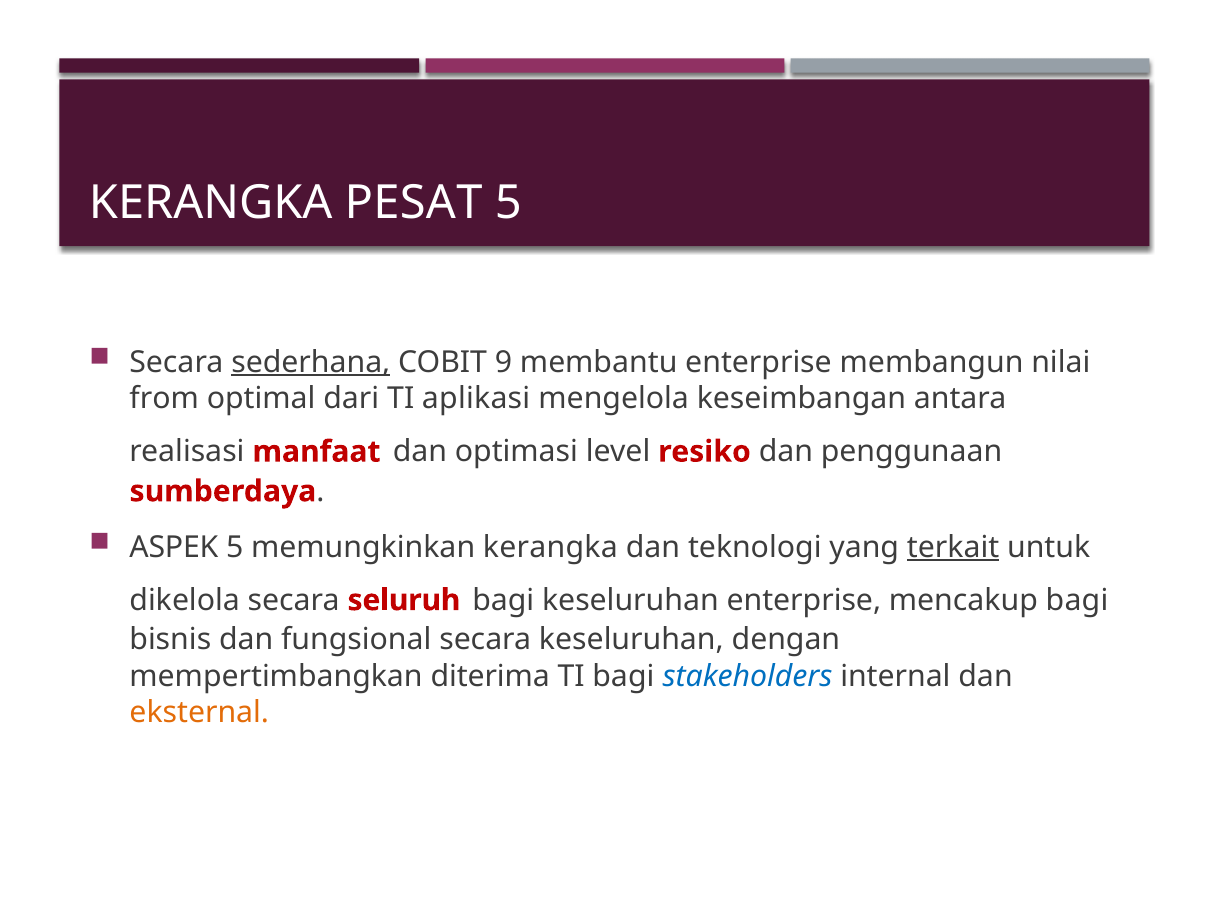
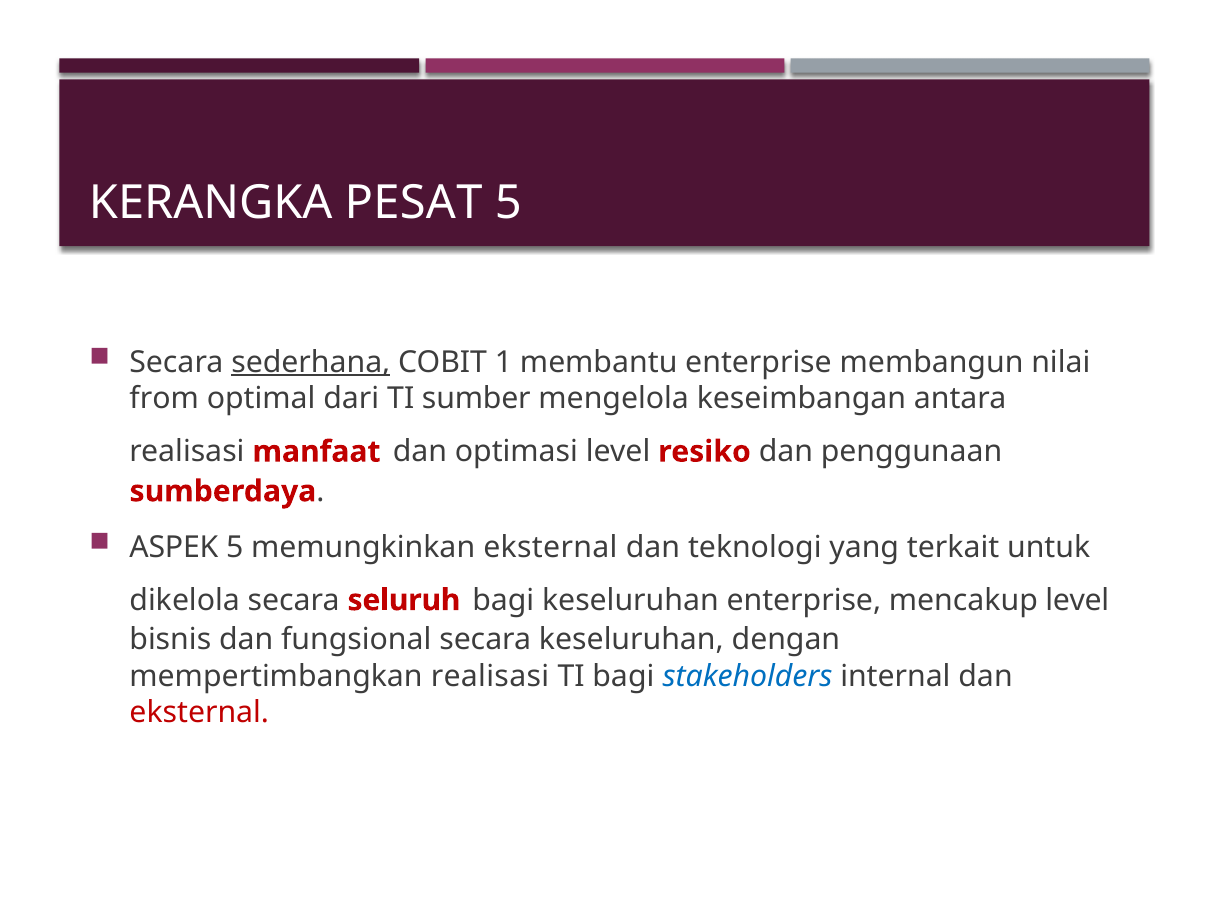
9: 9 -> 1 (504, 362)
aplikasi: aplikasi -> sumber (476, 398)
memungkinkan kerangka: kerangka -> eksternal (550, 547)
terkait underline: present -> none (953, 547)
mencakup bagi: bagi -> level (1077, 600)
mempertimbangkan diterima: diterima -> realisasi (490, 676)
eksternal colour: orange -> red (199, 712)
